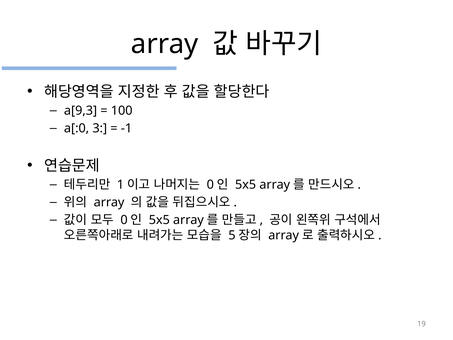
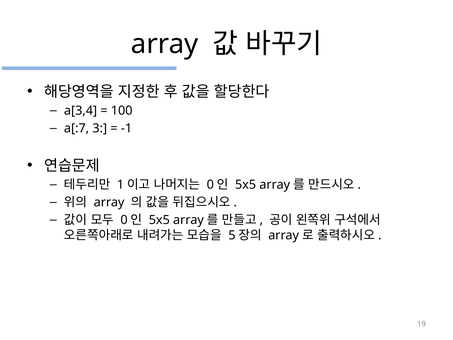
a[9,3: a[9,3 -> a[3,4 (81, 111)
a[:0: a[:0 -> a[:7 (77, 128)
